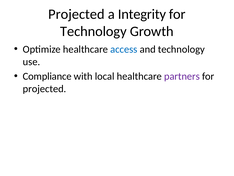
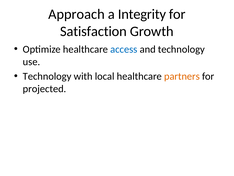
Projected: Projected -> Approach (76, 14)
Technology: Technology -> Satisfaction (93, 31)
Compliance: Compliance -> Technology (47, 76)
partners colour: purple -> orange (182, 76)
